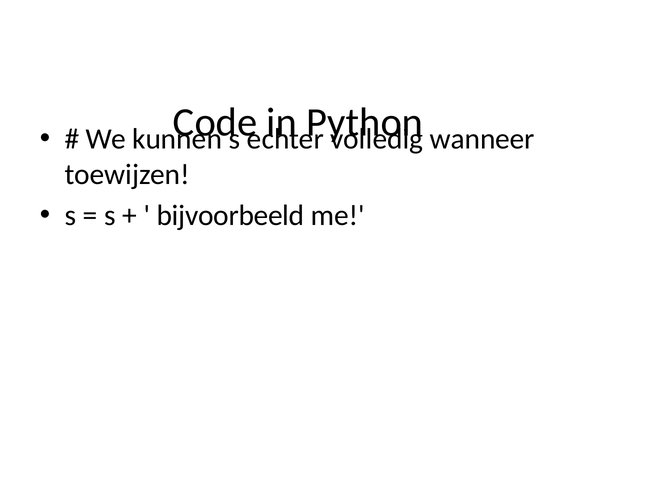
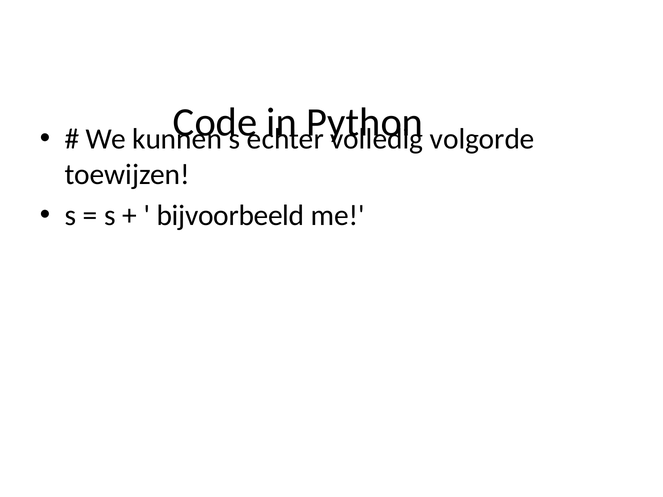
wanneer: wanneer -> volgorde (482, 139)
